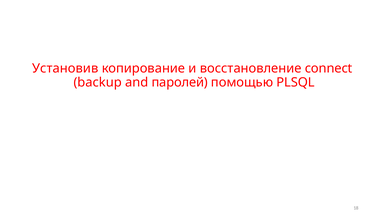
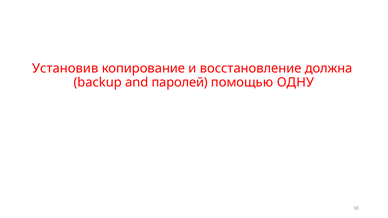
connect: connect -> должна (329, 68)
PLSQL: PLSQL -> ОДНУ (295, 82)
